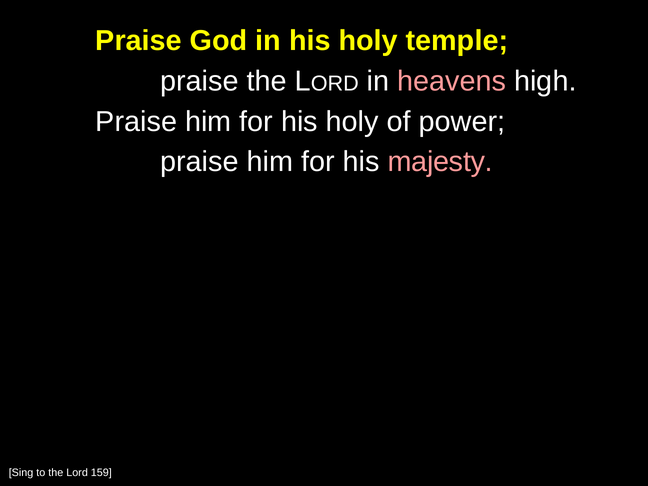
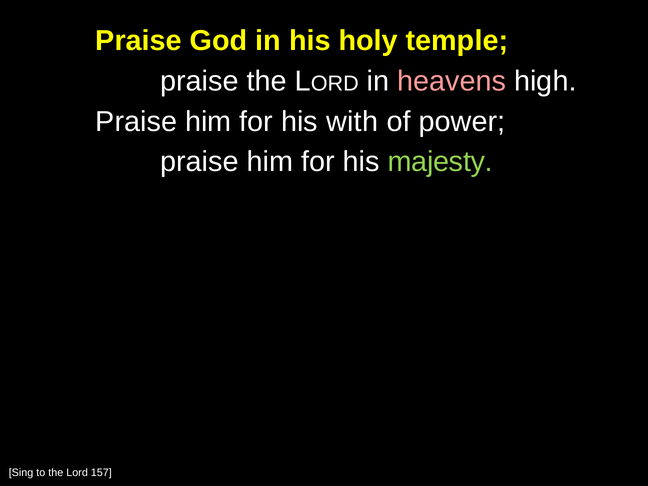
for his holy: holy -> with (352, 122)
majesty colour: pink -> light green (440, 162)
159: 159 -> 157 (101, 473)
